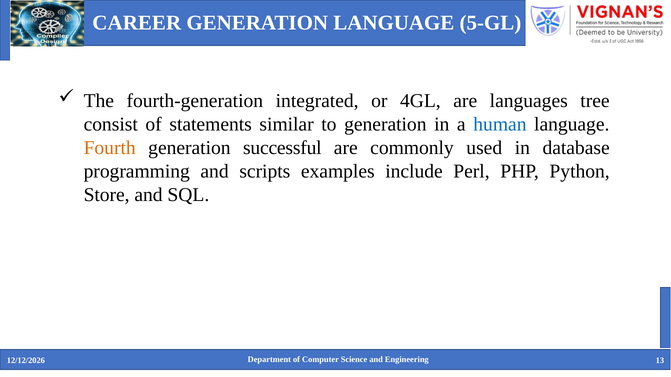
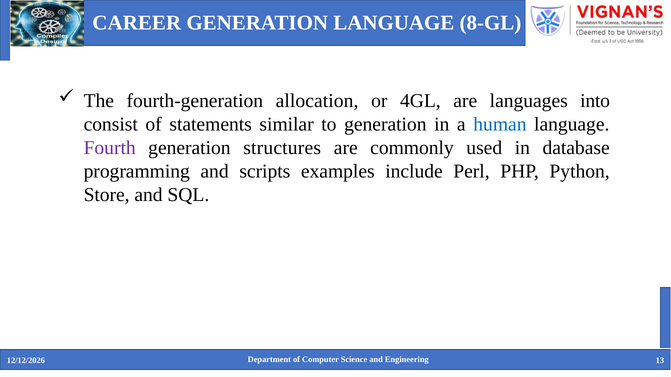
5-GL: 5-GL -> 8-GL (490, 23)
integrated: integrated -> allocation (317, 101)
tree: tree -> into (595, 101)
Fourth colour: orange -> purple (110, 148)
successful: successful -> structures (282, 148)
